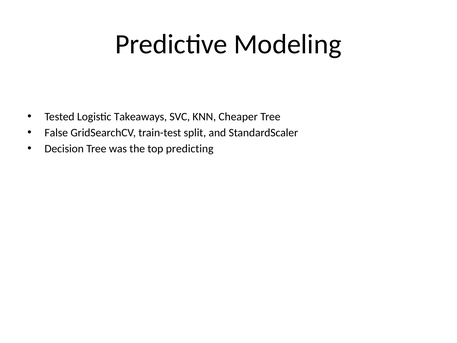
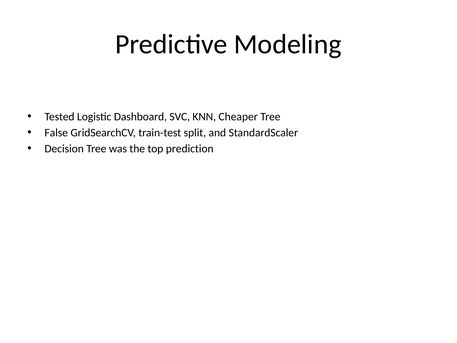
Takeaways: Takeaways -> Dashboard (140, 117)
predicting: predicting -> prediction (190, 149)
